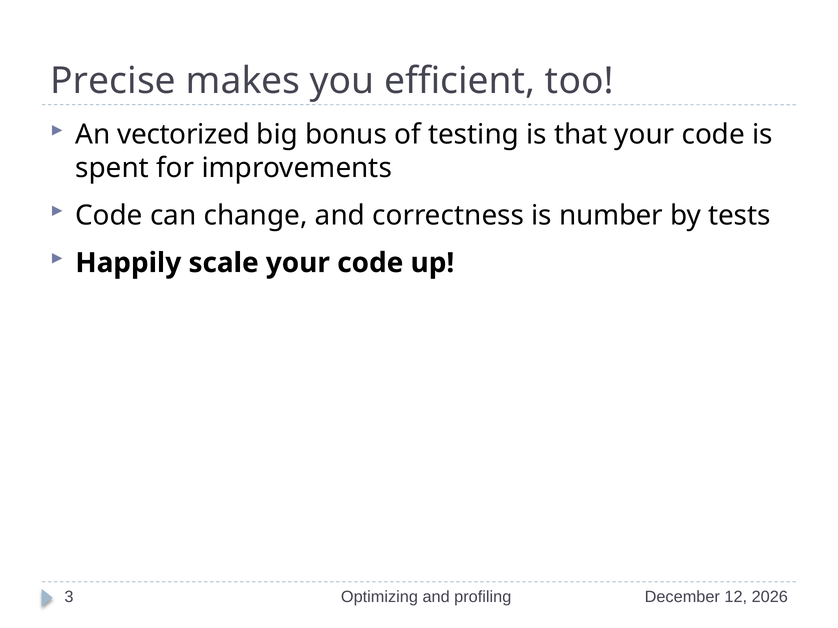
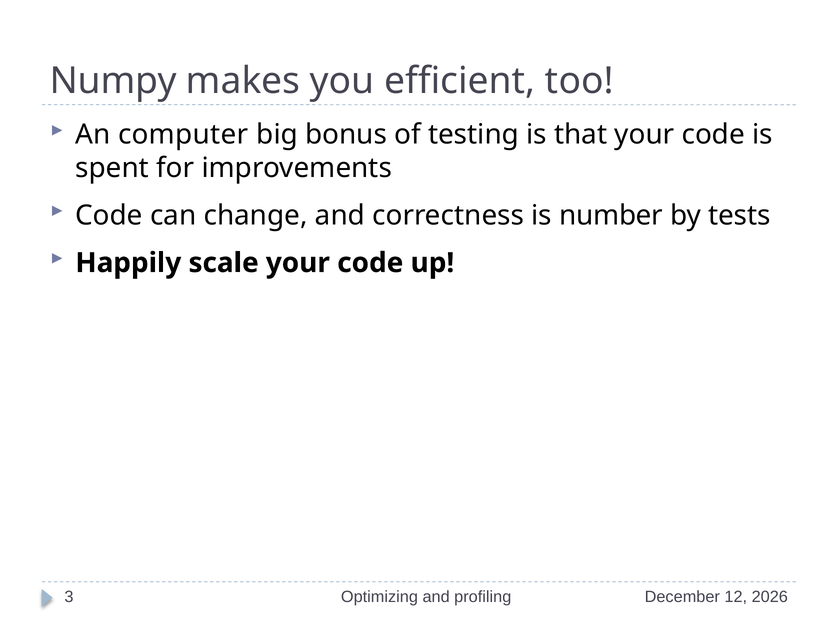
Precise: Precise -> Numpy (113, 81)
vectorized: vectorized -> computer (183, 135)
